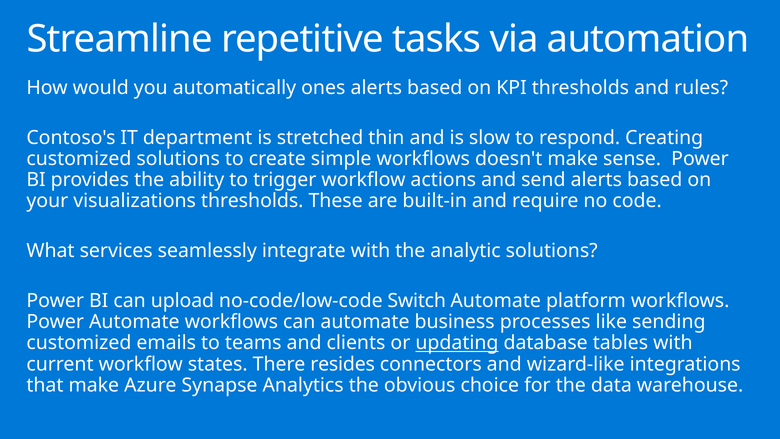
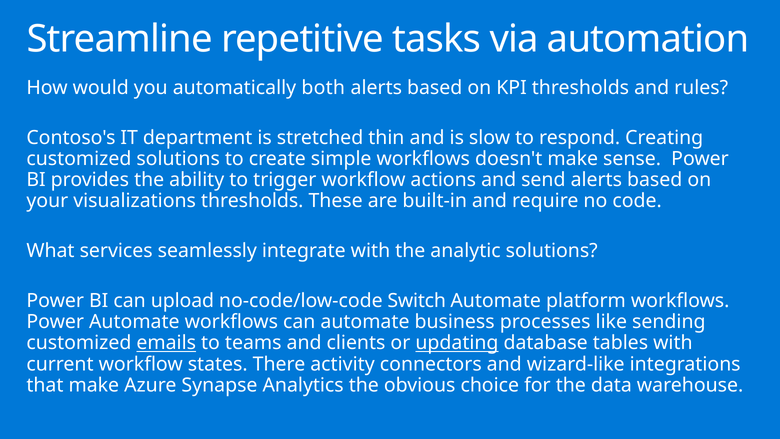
ones: ones -> both (323, 88)
emails underline: none -> present (166, 343)
resides: resides -> activity (343, 364)
